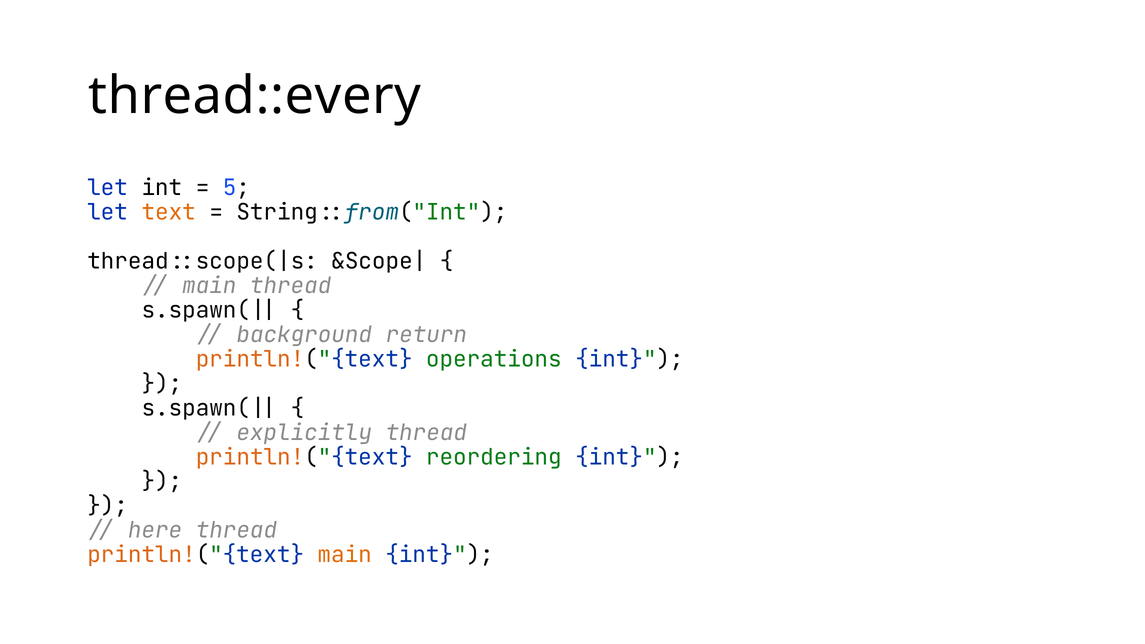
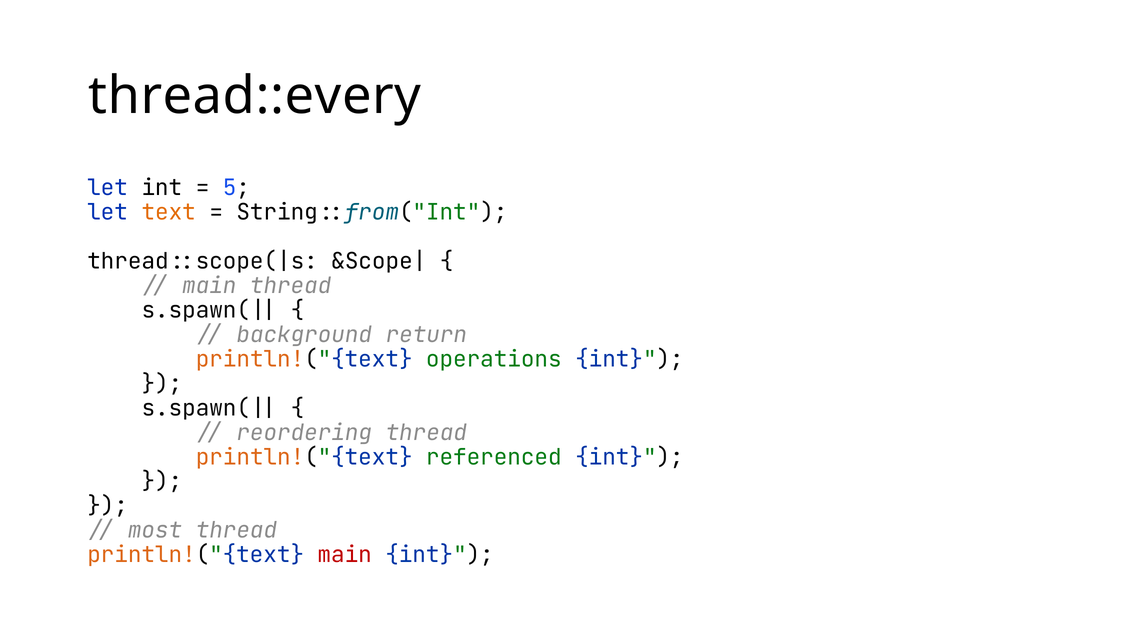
explicitly: explicitly -> reordering (304, 433)
reordering: reordering -> referenced (494, 457)
here: here -> most (155, 531)
main colour: orange -> red (345, 555)
